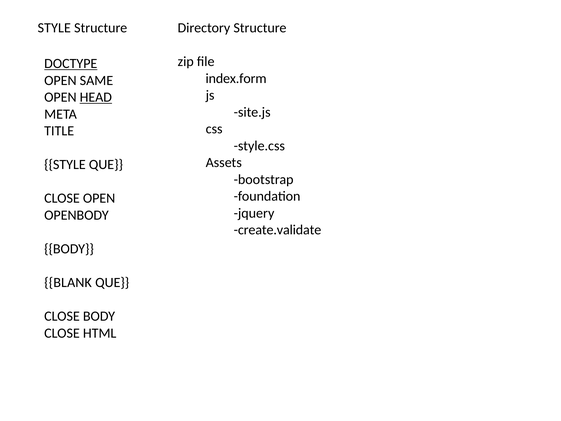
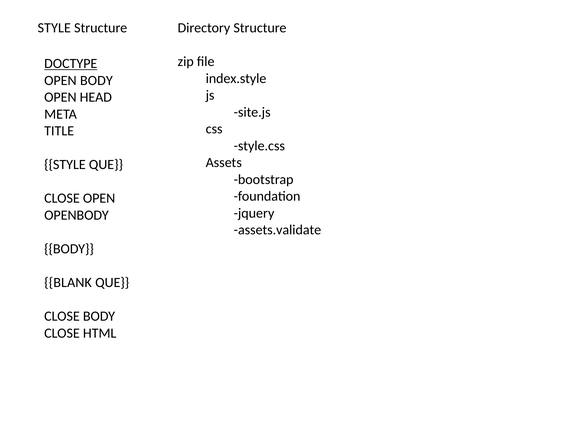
index.form: index.form -> index.style (236, 78)
OPEN SAME: SAME -> BODY (96, 80)
HEAD underline: present -> none (96, 97)
create.validate: create.validate -> assets.validate (277, 230)
